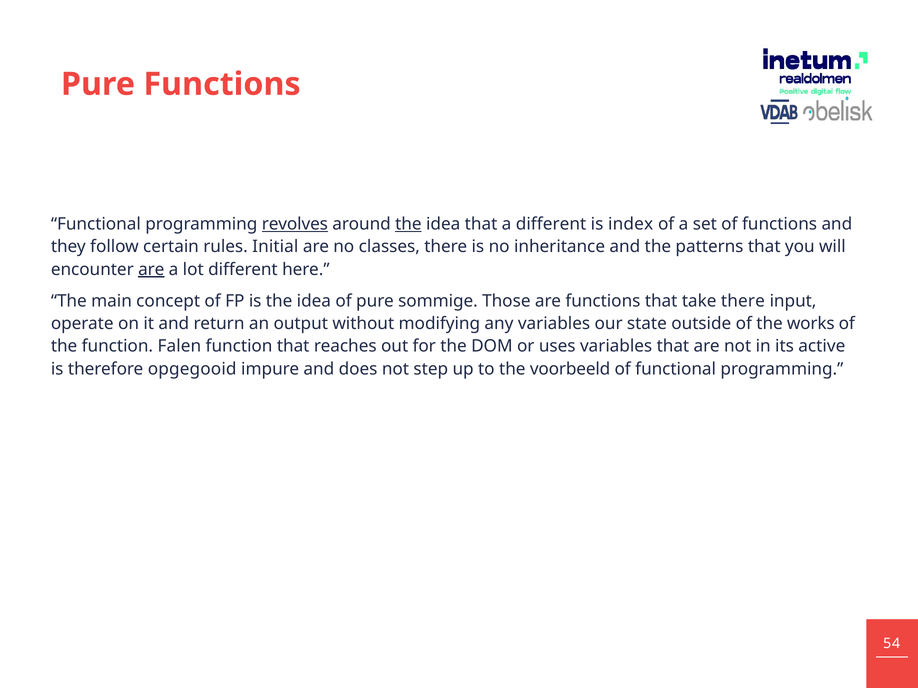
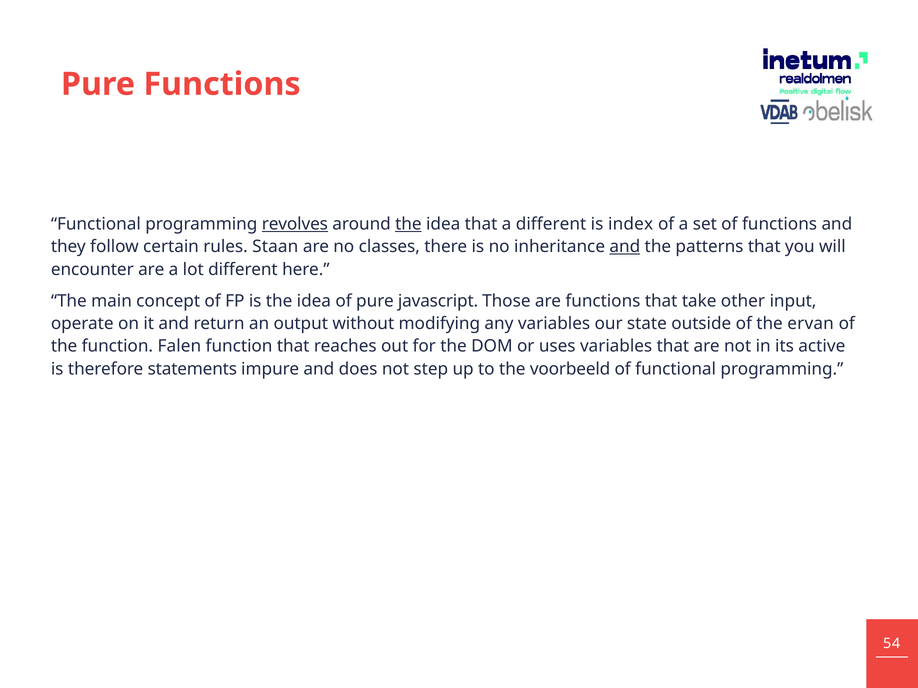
Initial: Initial -> Staan (275, 247)
and underline: none -> present (625, 247)
are underline: present -> none (151, 270)
sommige: sommige -> javascript (438, 301)
take there: there -> other (743, 301)
works: works -> ervan (811, 324)
opgegooid: opgegooid -> statements (192, 369)
